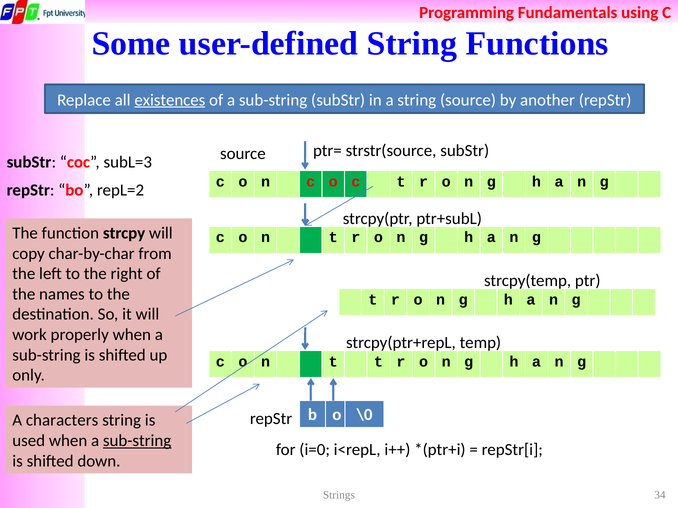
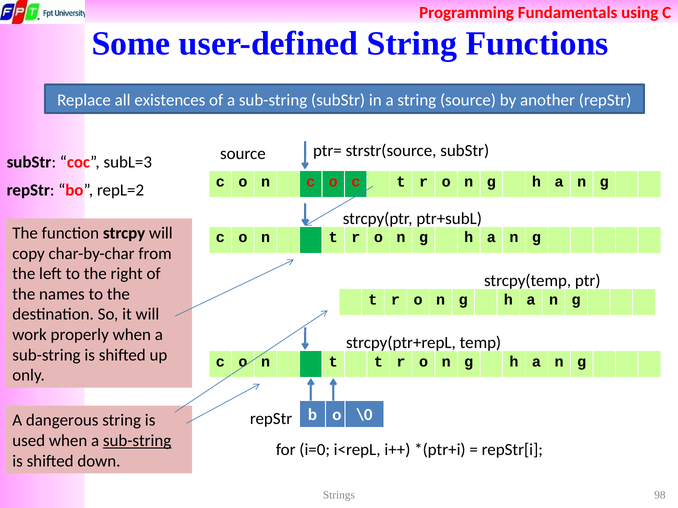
existences underline: present -> none (170, 100)
characters: characters -> dangerous (62, 421)
34: 34 -> 98 (660, 496)
